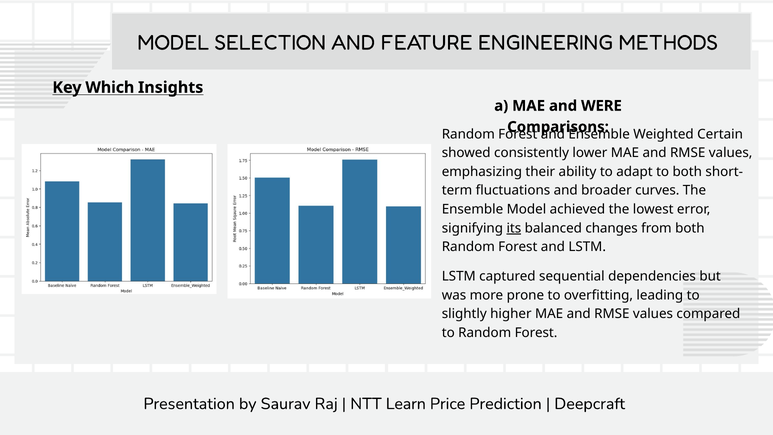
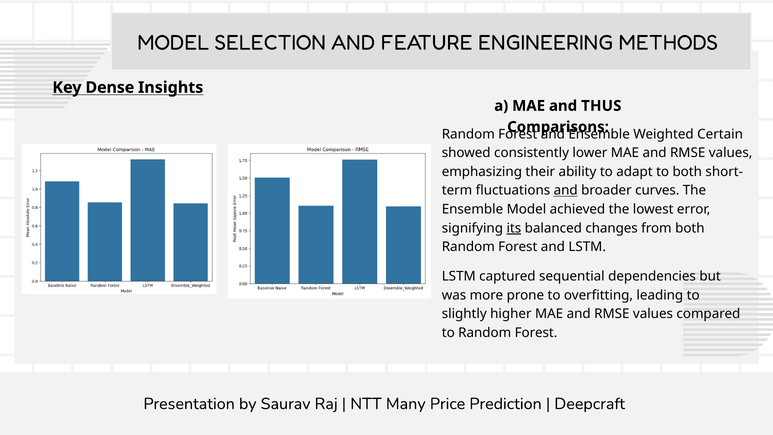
Which: Which -> Dense (110, 87)
WERE: WERE -> THUS (601, 106)
and underline: none -> present (566, 190)
Learn: Learn -> Many (406, 404)
